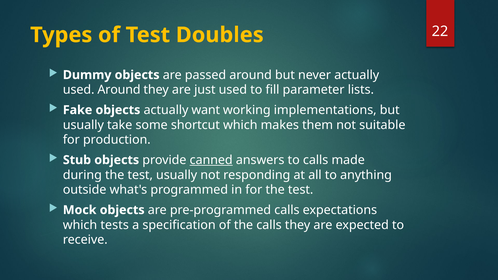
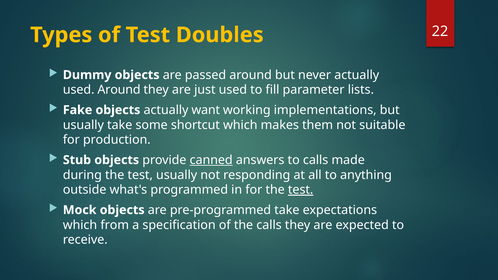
test underline: none -> present (301, 190)
pre-programmed calls: calls -> take (287, 210)
tests: tests -> from (115, 225)
